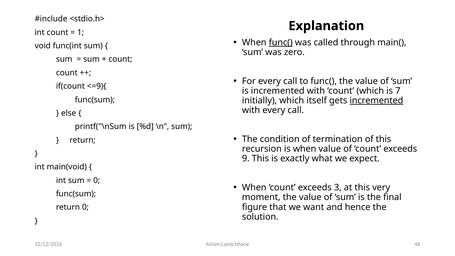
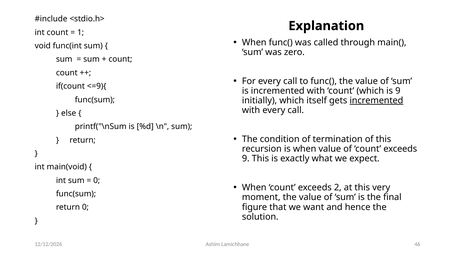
func( underline: present -> none (281, 42)
is 7: 7 -> 9 (398, 91)
3: 3 -> 2 (338, 188)
